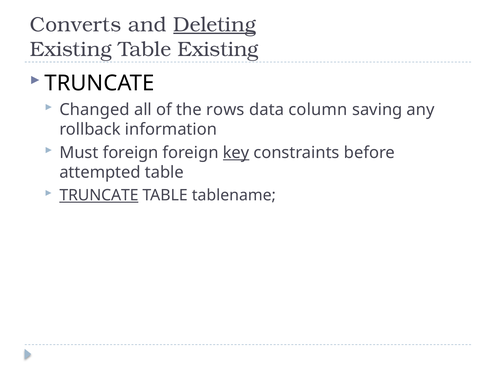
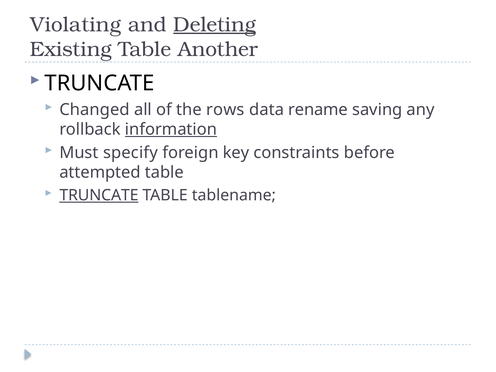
Converts: Converts -> Violating (76, 25)
Table Existing: Existing -> Another (218, 49)
column: column -> rename (318, 110)
information underline: none -> present (171, 129)
Must foreign: foreign -> specify (130, 153)
key underline: present -> none (236, 153)
